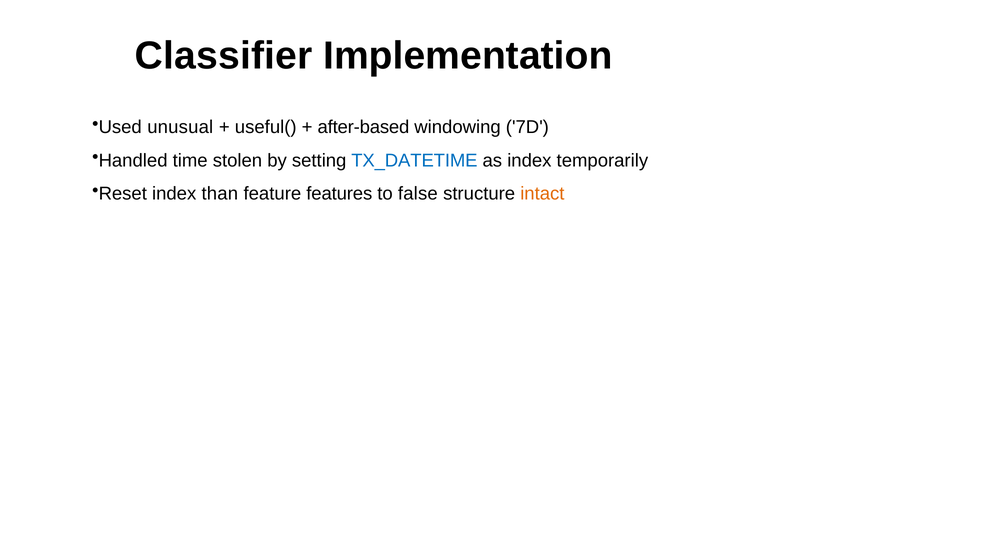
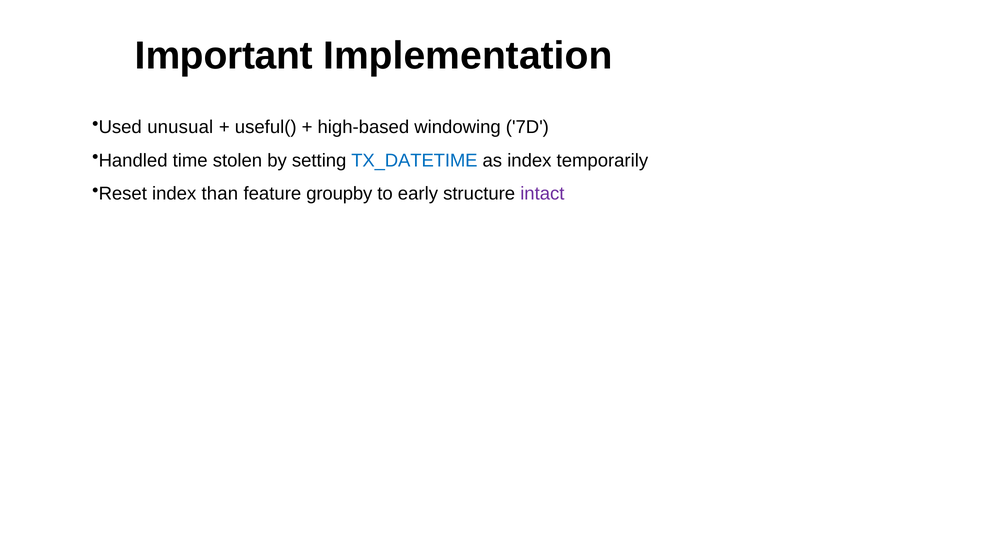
Classifier: Classifier -> Important (224, 56)
after-based: after-based -> high-based (363, 127)
features: features -> groupby (339, 194)
false: false -> early (418, 194)
intact colour: orange -> purple (542, 194)
